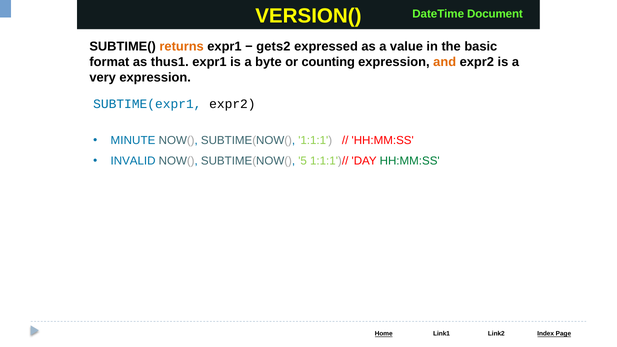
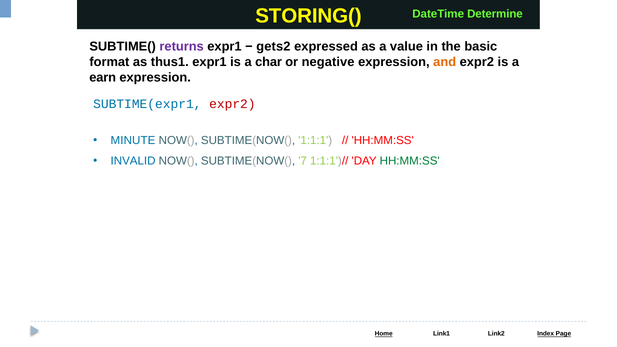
VERSION(: VERSION( -> STORING( (308, 16)
Document: Document -> Determine (495, 14)
returns colour: orange -> purple (182, 46)
byte: byte -> char (269, 62)
counting: counting -> negative (328, 62)
very: very -> earn (103, 77)
expr2 colour: black -> red (232, 104)
5: 5 -> 7 (303, 161)
